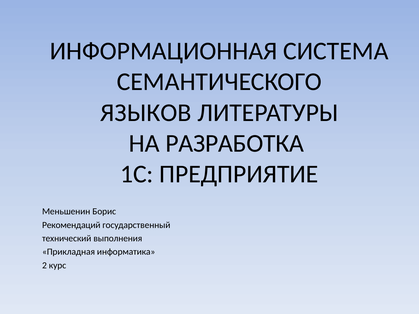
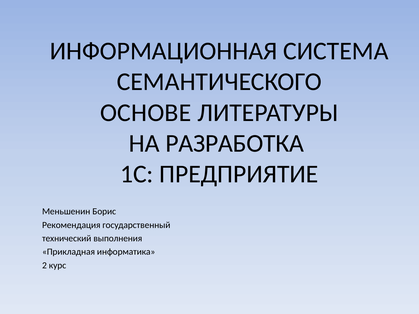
ЯЗЫКОВ: ЯЗЫКОВ -> ОСНОВЕ (146, 113)
Рекомендаций: Рекомендаций -> Рекомендация (71, 225)
